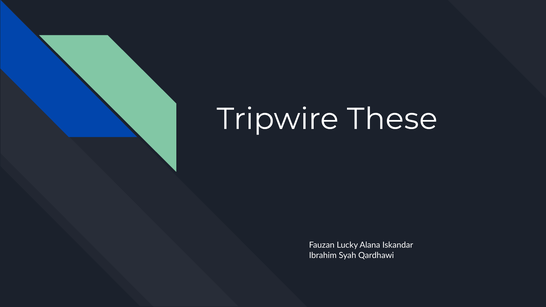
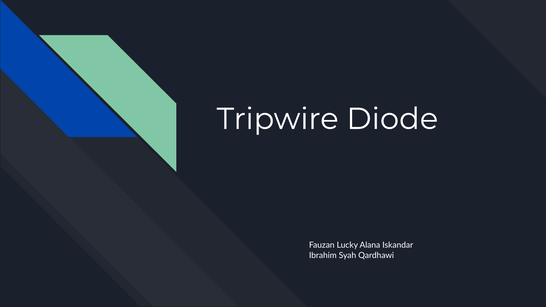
These: These -> Diode (392, 119)
